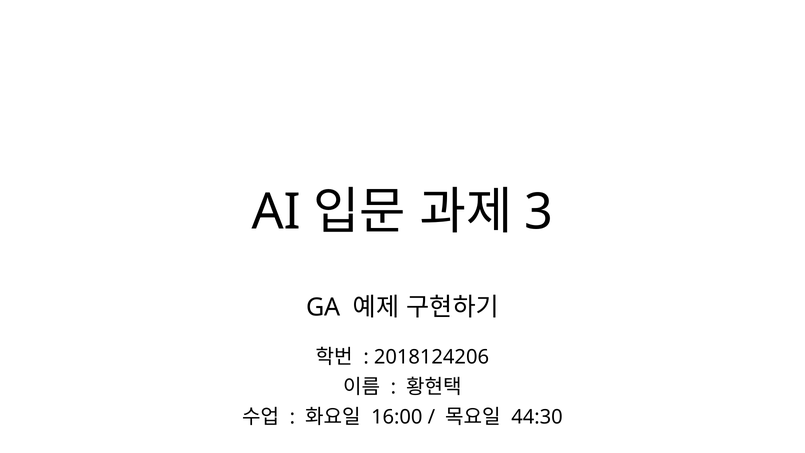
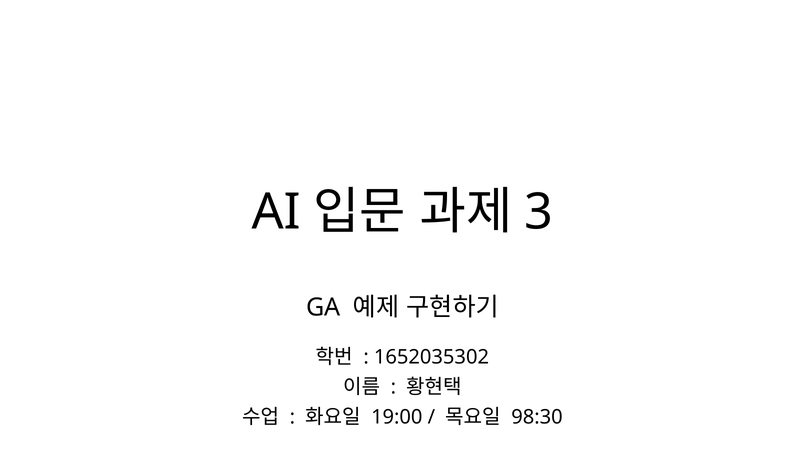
2018124206: 2018124206 -> 1652035302 (431, 357)
16:00: 16:00 -> 19:00 (397, 417)
44:30: 44:30 -> 98:30 (537, 417)
